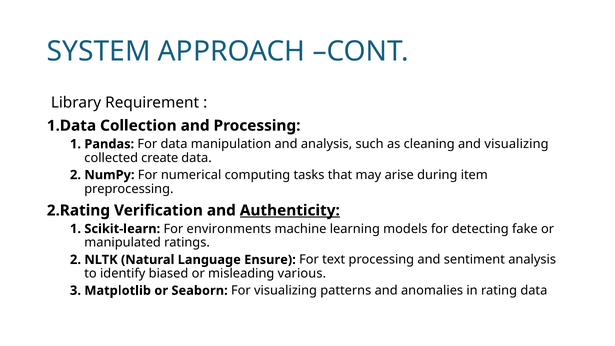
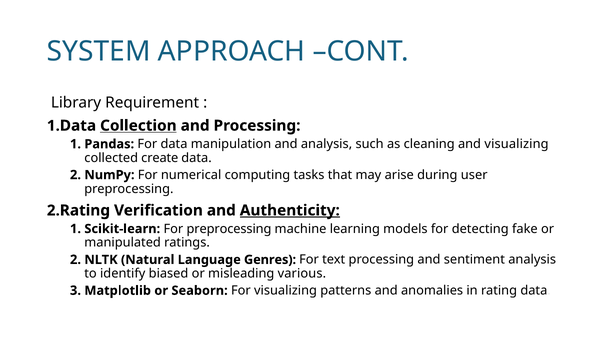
Collection underline: none -> present (138, 126)
item: item -> user (474, 175)
For environments: environments -> preprocessing (229, 229)
Ensure: Ensure -> Genres (270, 260)
